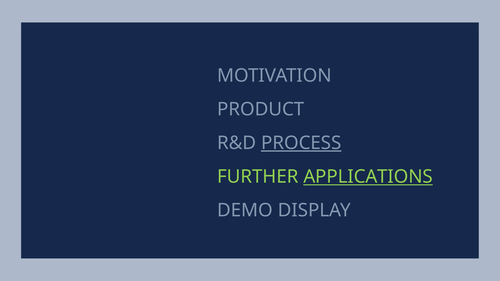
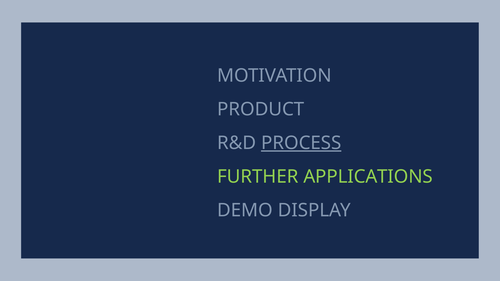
APPLICATIONS underline: present -> none (368, 177)
